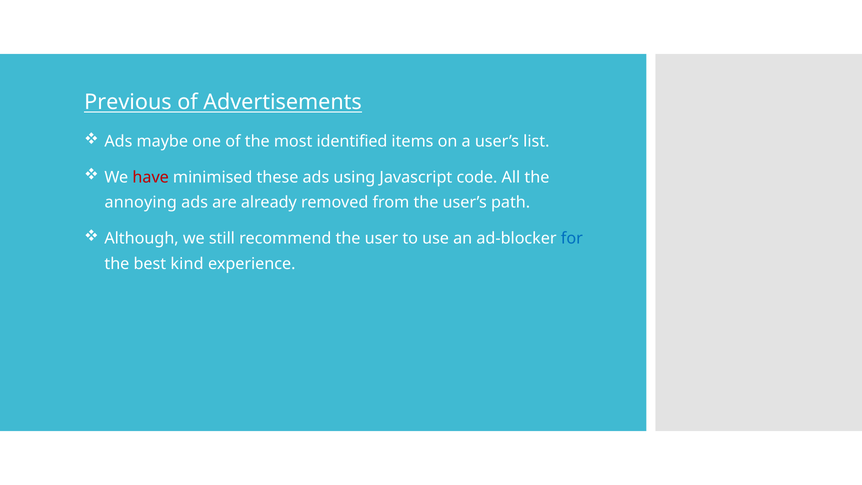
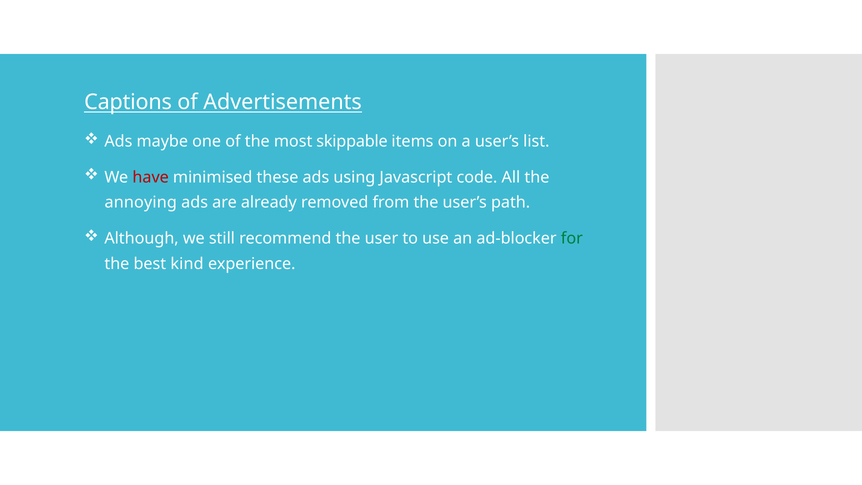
Previous: Previous -> Captions (128, 102)
identified: identified -> skippable (352, 141)
for colour: blue -> green (572, 238)
